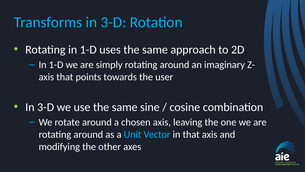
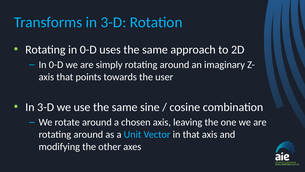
Rotating in 1-D: 1-D -> 0-D (88, 50)
1-D: 1-D -> 0-D (56, 65)
